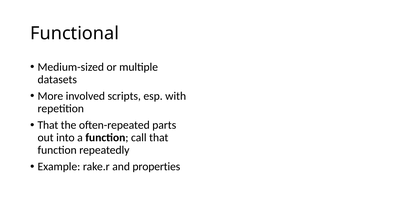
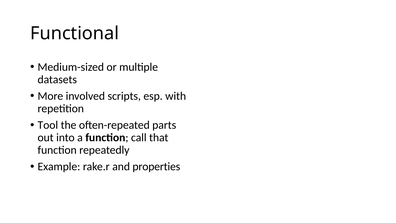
That: That -> Tool (48, 125)
